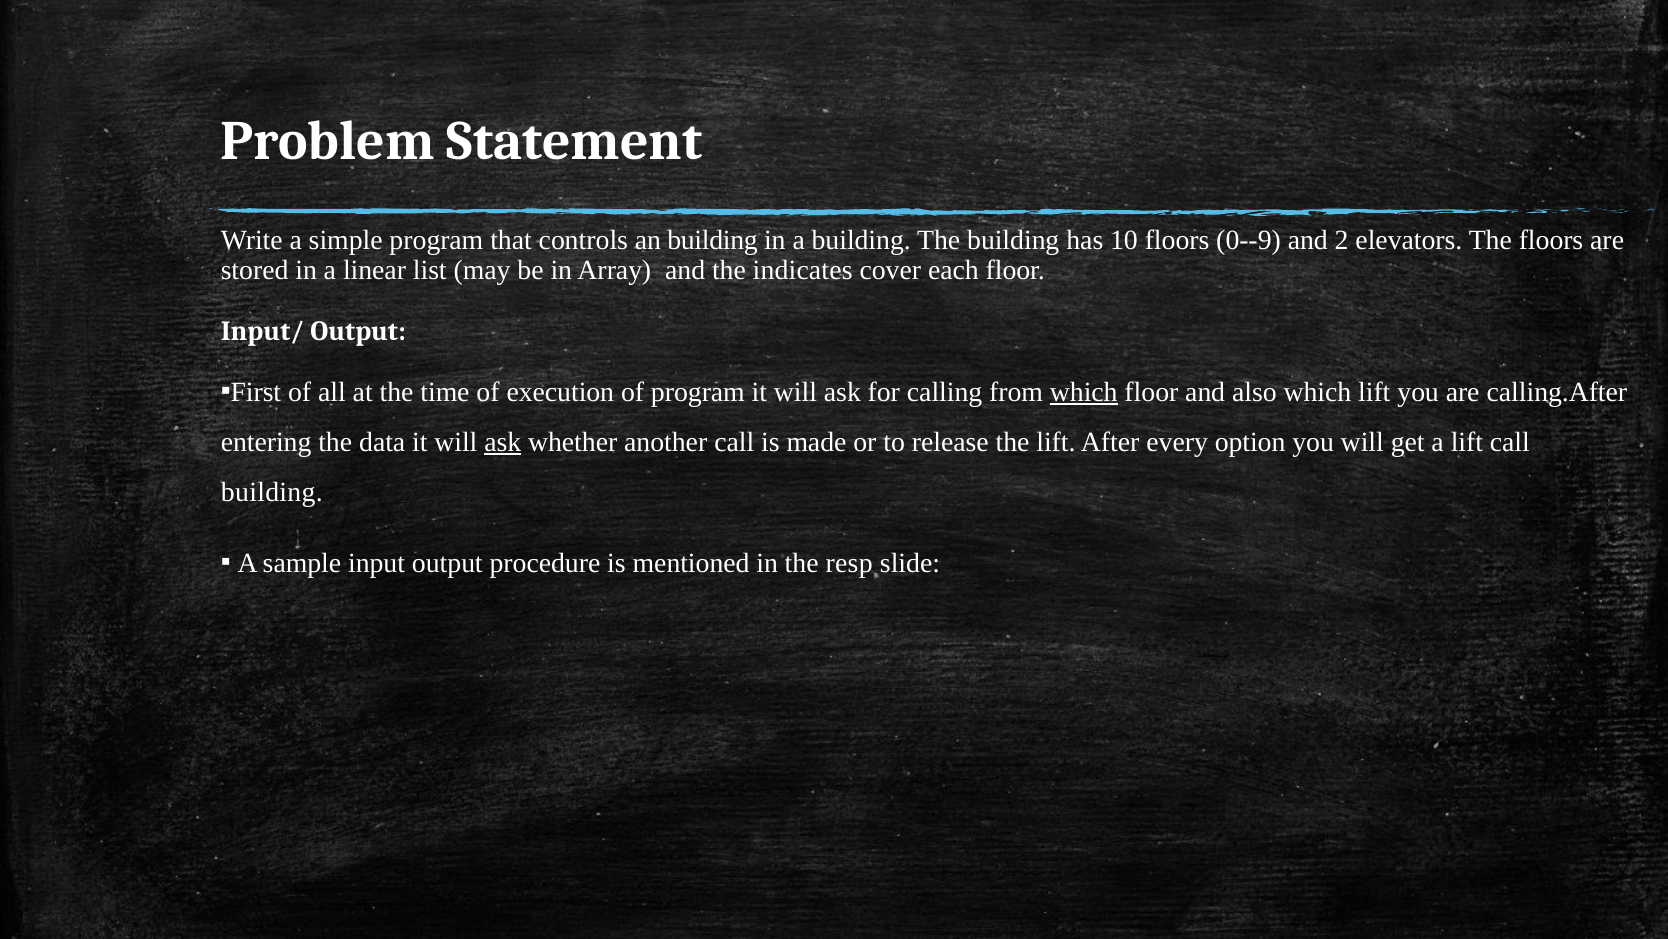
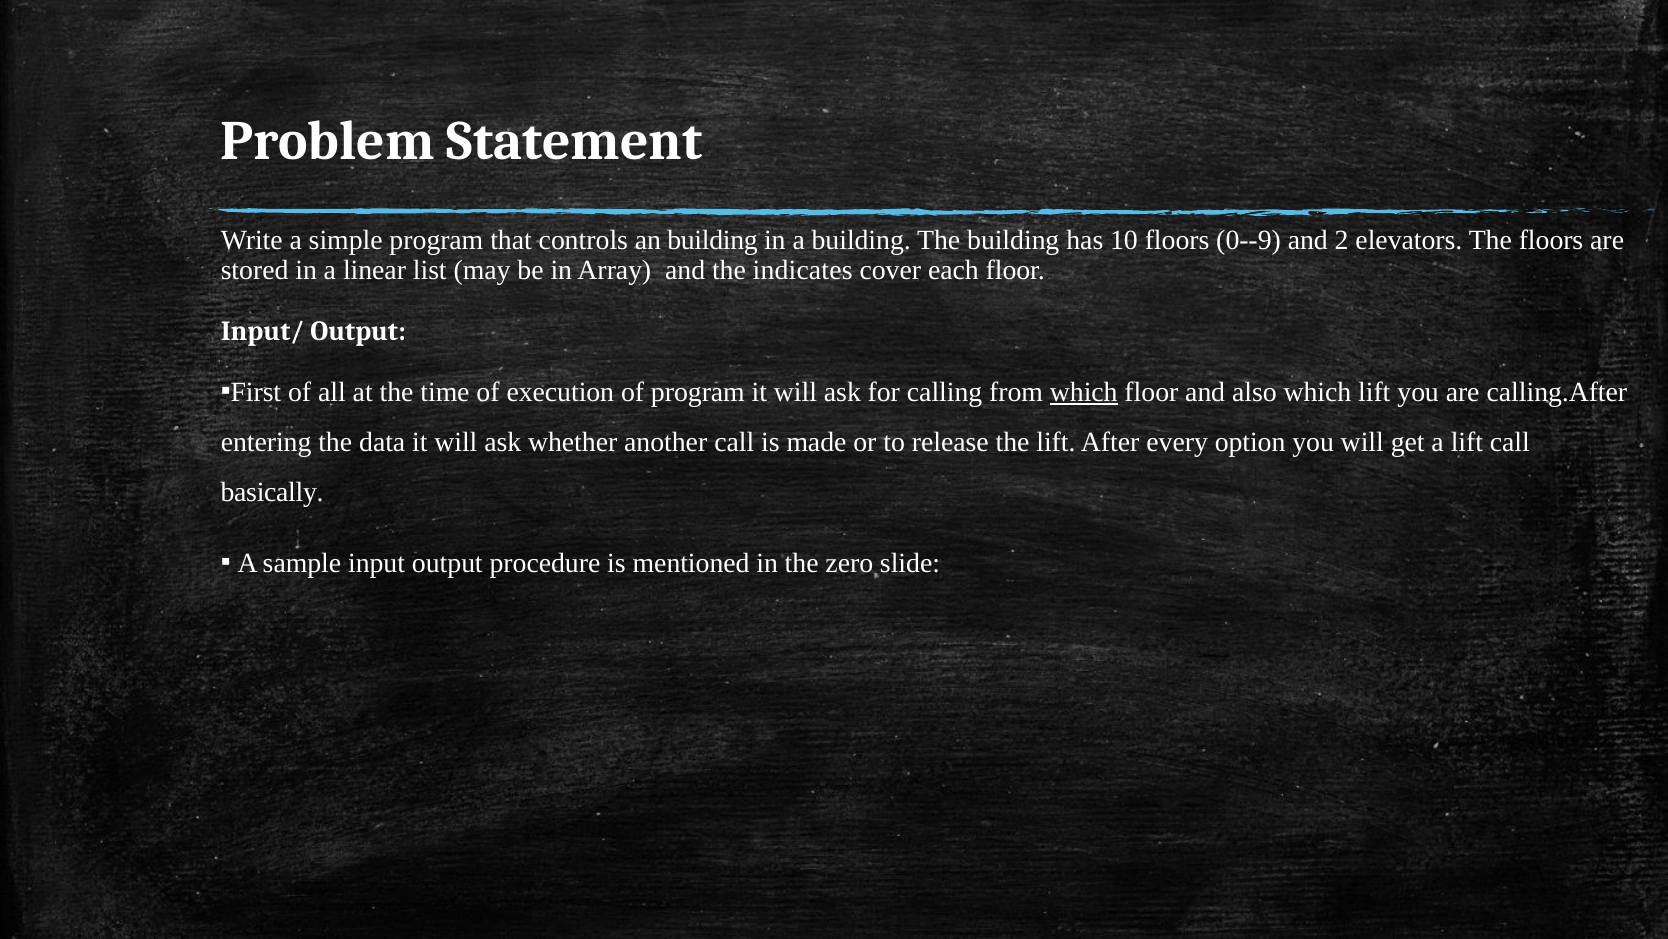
ask underline: present -> none (503, 442)
building: building -> basically (272, 492)
resp: resp -> zero (849, 563)
